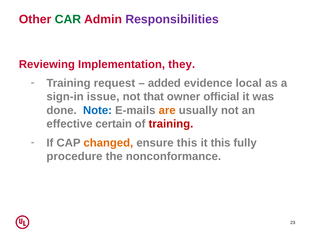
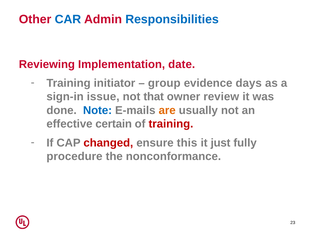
CAR colour: green -> blue (68, 19)
Responsibilities colour: purple -> blue (172, 19)
they: they -> date (182, 64)
request: request -> initiator (114, 83)
added: added -> group (164, 83)
local: local -> days (249, 83)
official: official -> review (221, 97)
changed colour: orange -> red (108, 143)
it this: this -> just (221, 143)
